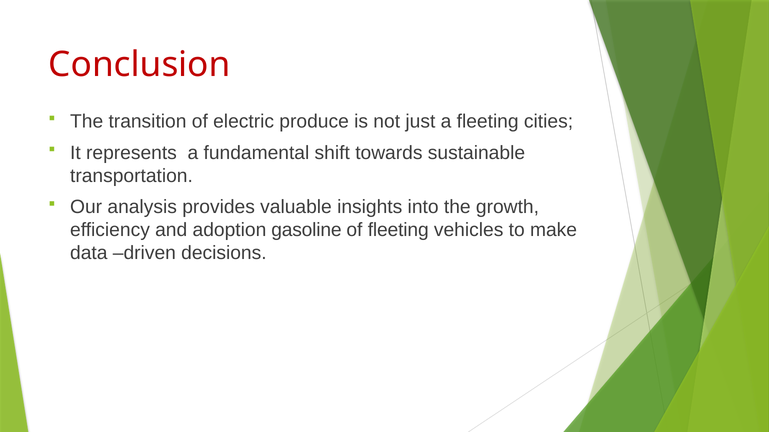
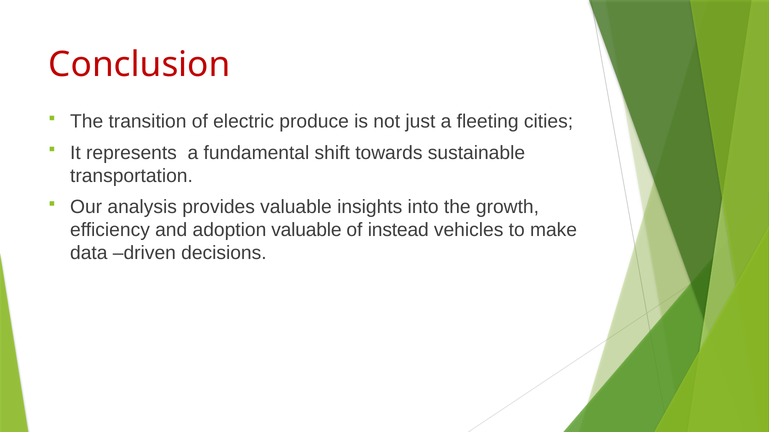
adoption gasoline: gasoline -> valuable (306, 230)
of fleeting: fleeting -> instead (398, 230)
